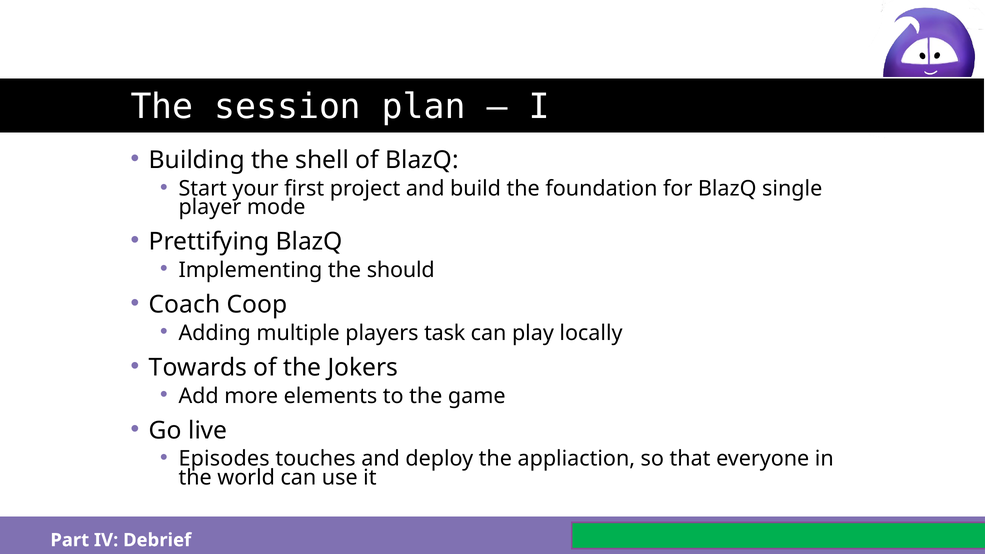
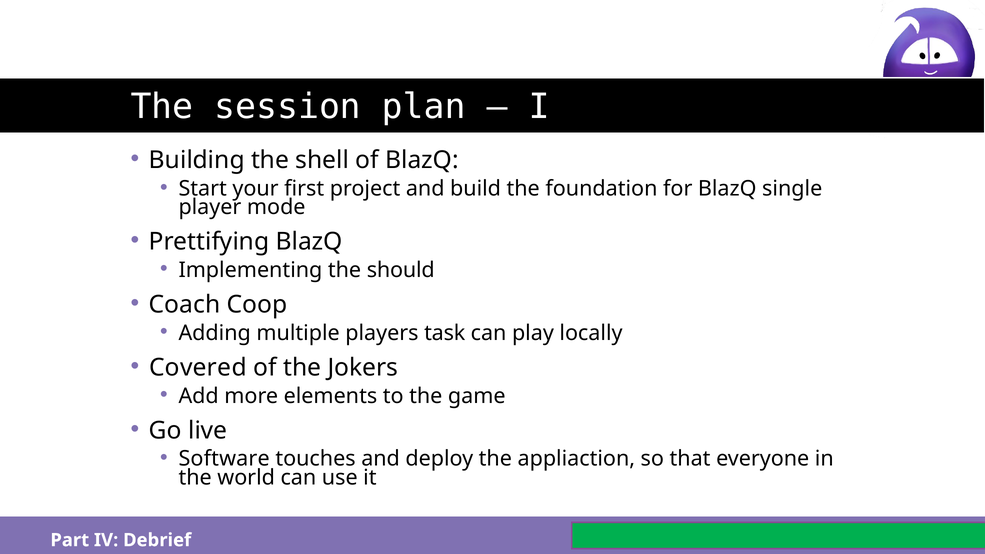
Towards: Towards -> Covered (198, 368)
Episodes: Episodes -> Software (224, 459)
